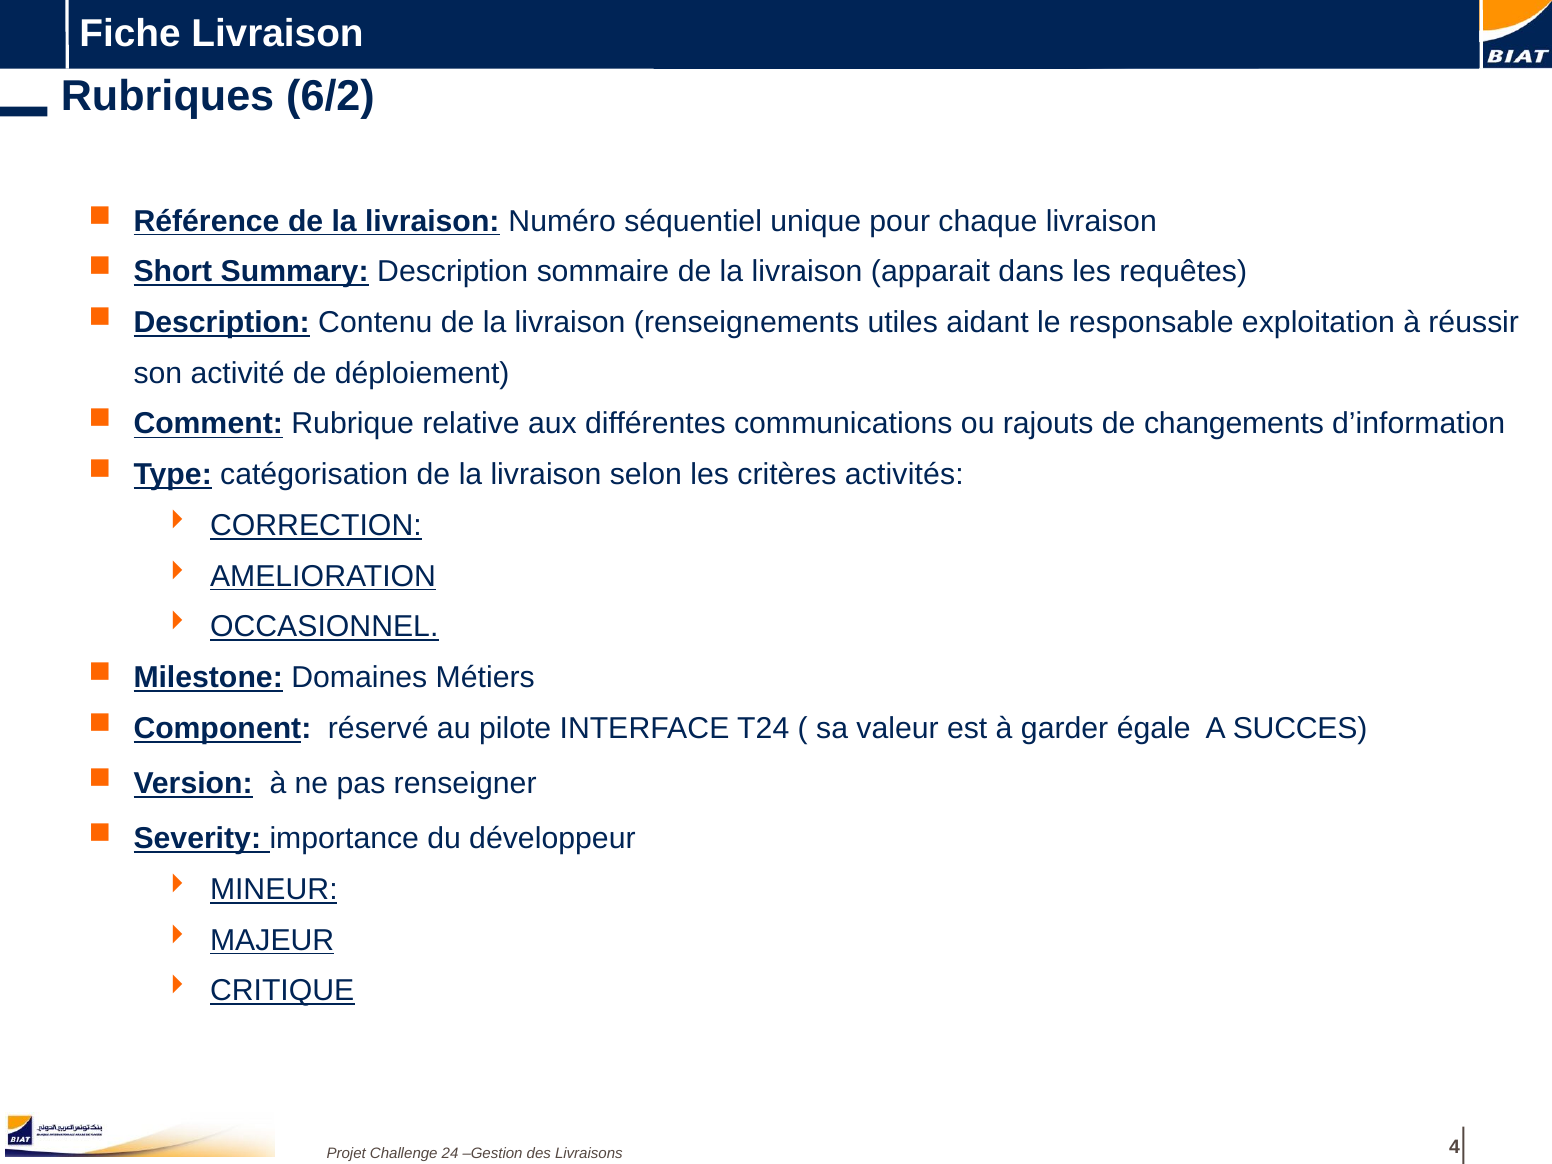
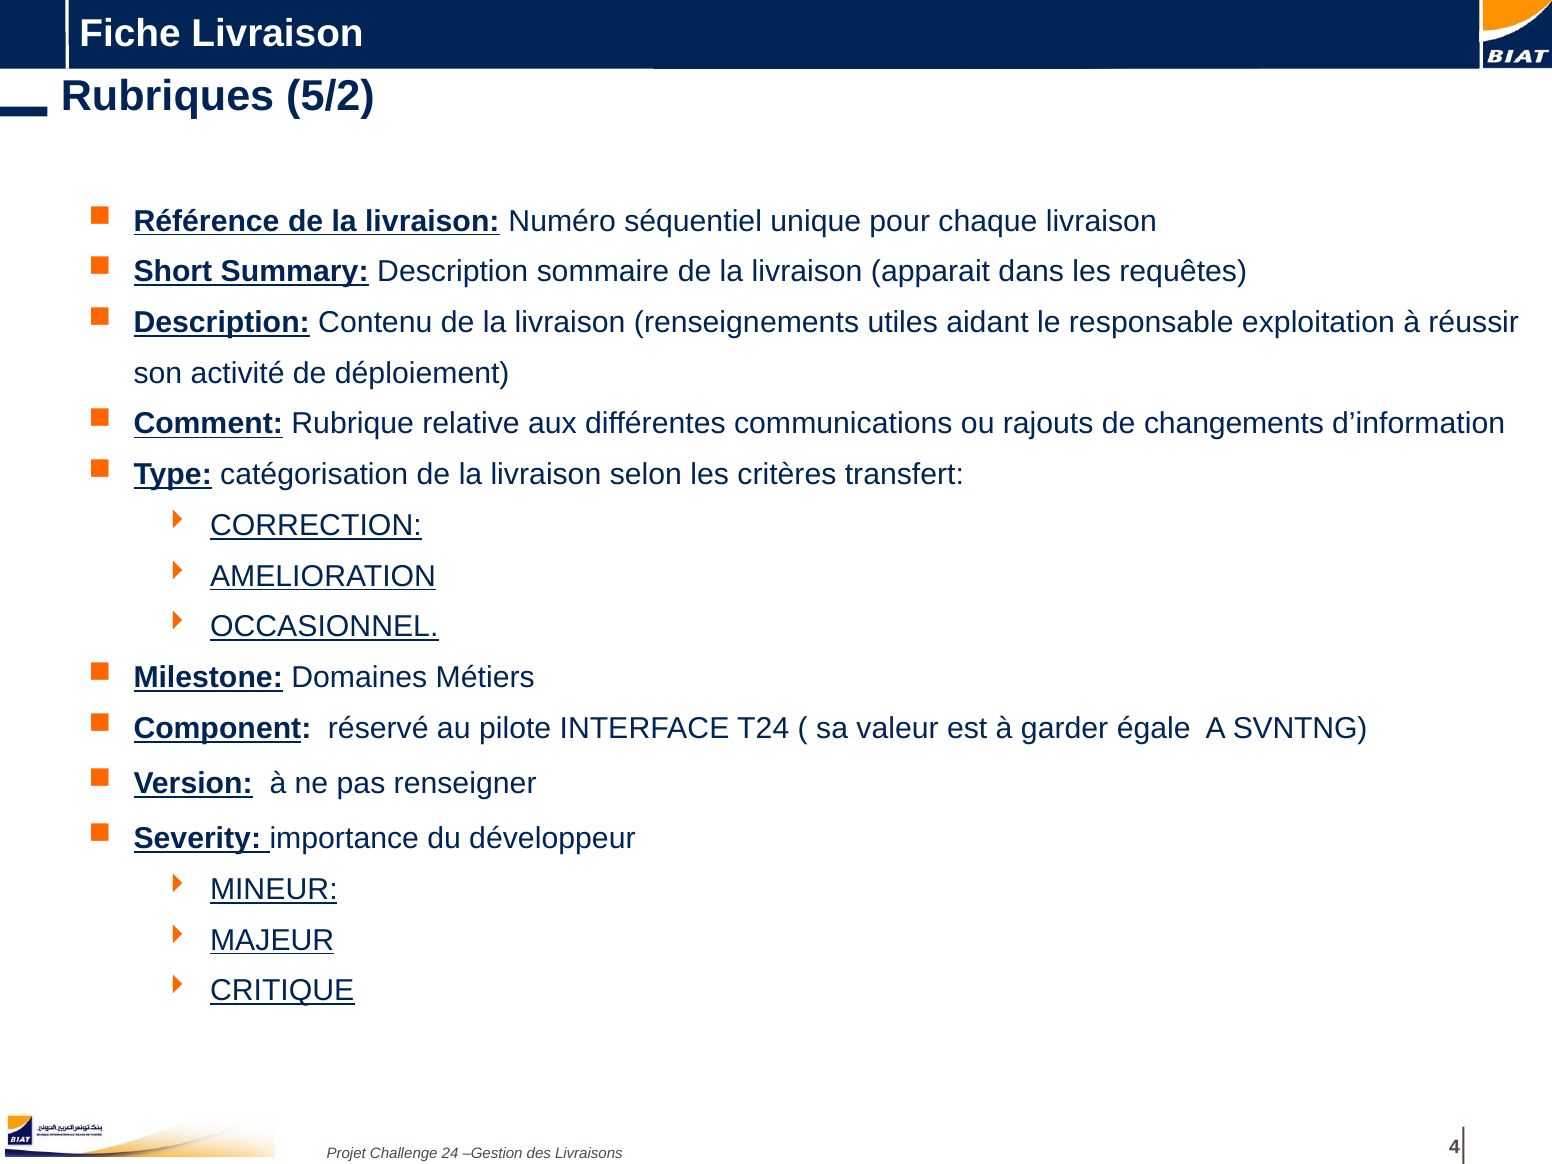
6/2: 6/2 -> 5/2 (331, 96)
activités: activités -> transfert (904, 475)
SUCCES: SUCCES -> SVNTNG (1300, 728)
